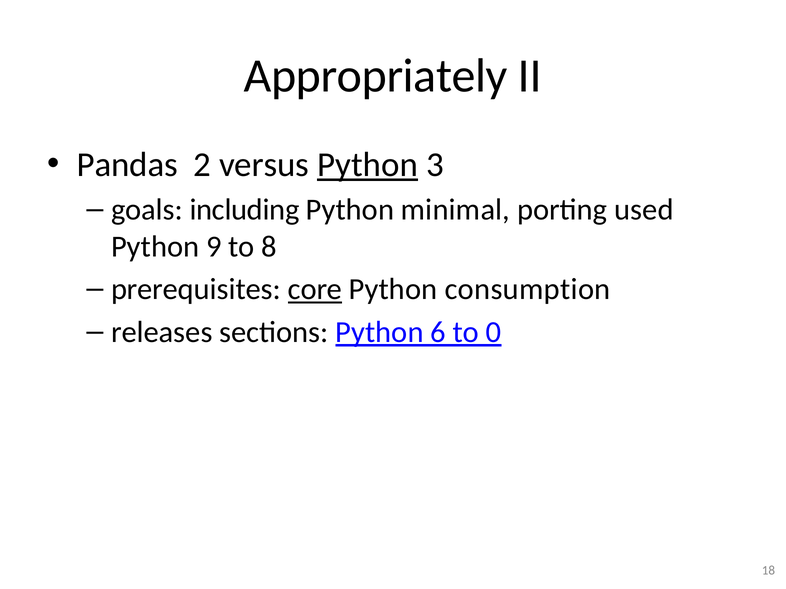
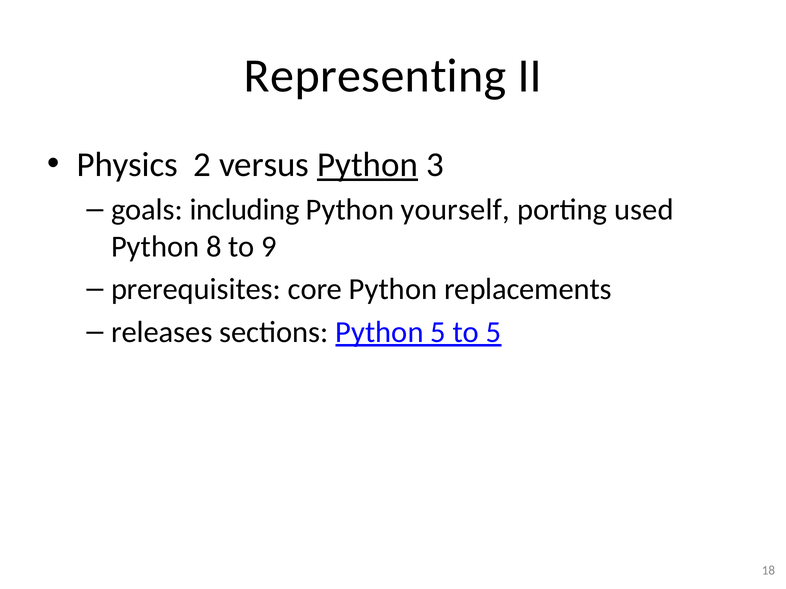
Appropriately: Appropriately -> Representing (375, 76)
Pandas: Pandas -> Physics (127, 165)
minimal: minimal -> yourself (456, 210)
9: 9 -> 8 (214, 247)
8: 8 -> 9 (269, 247)
core underline: present -> none (315, 290)
consumption: consumption -> replacements (528, 290)
Python 6: 6 -> 5 (438, 332)
to 0: 0 -> 5 (493, 332)
